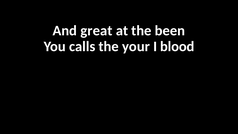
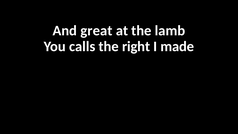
been: been -> lamb (170, 31)
your: your -> right (136, 46)
blood: blood -> made (177, 46)
